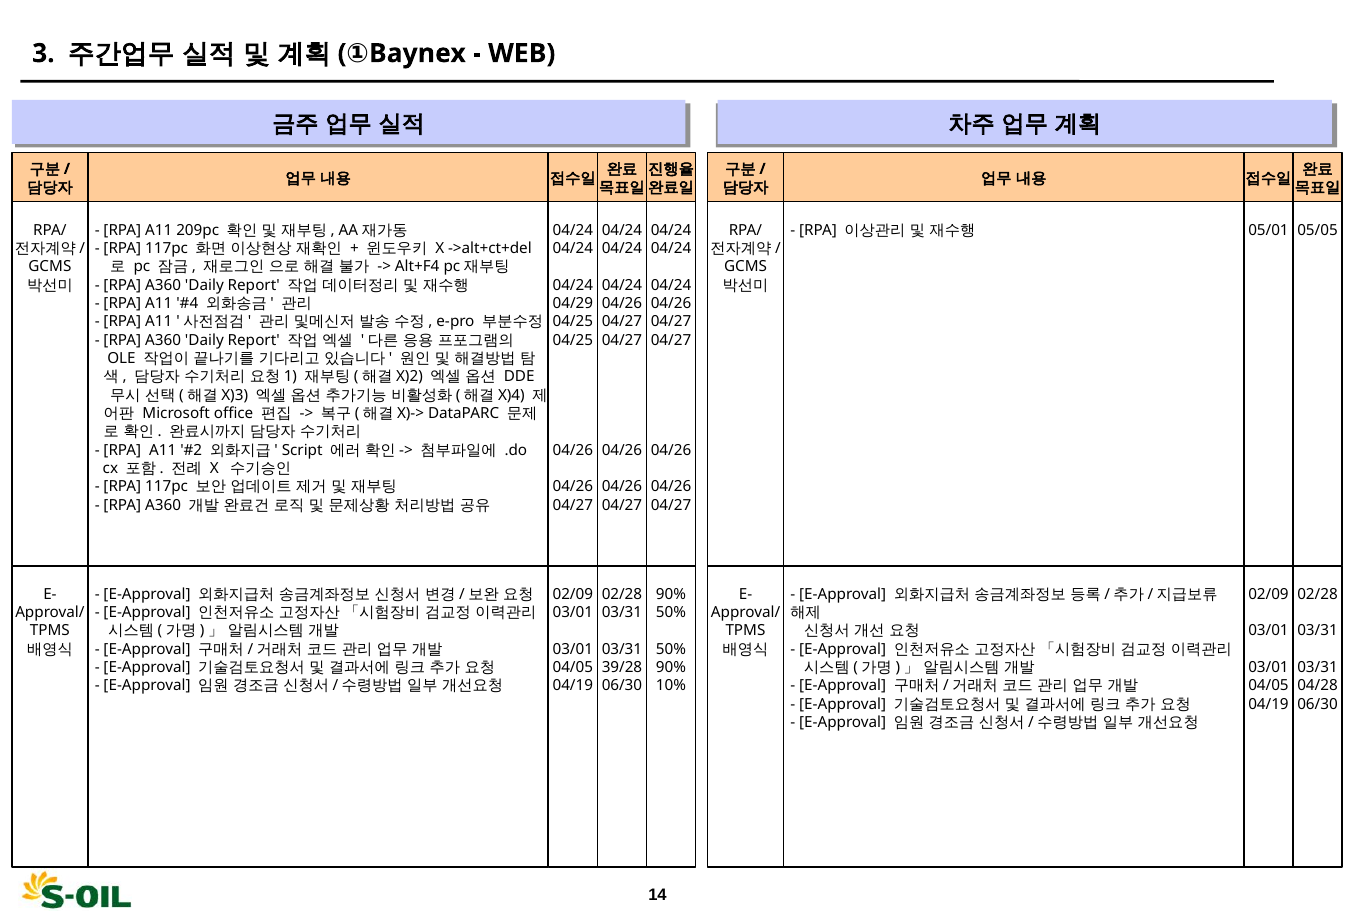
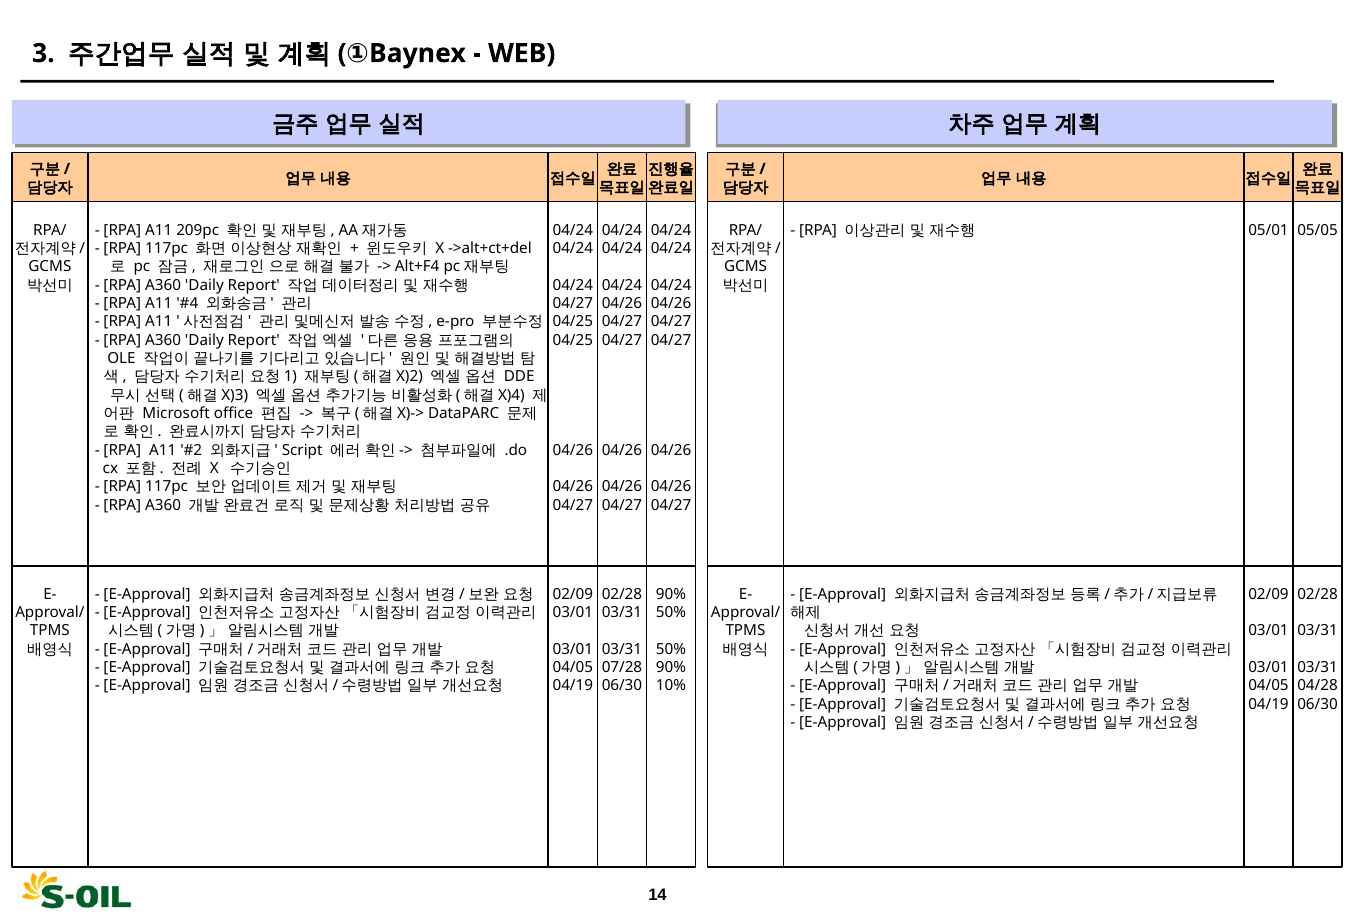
04/29: 04/29 -> 04/27 (573, 303)
39/28: 39/28 -> 07/28 (622, 667)
